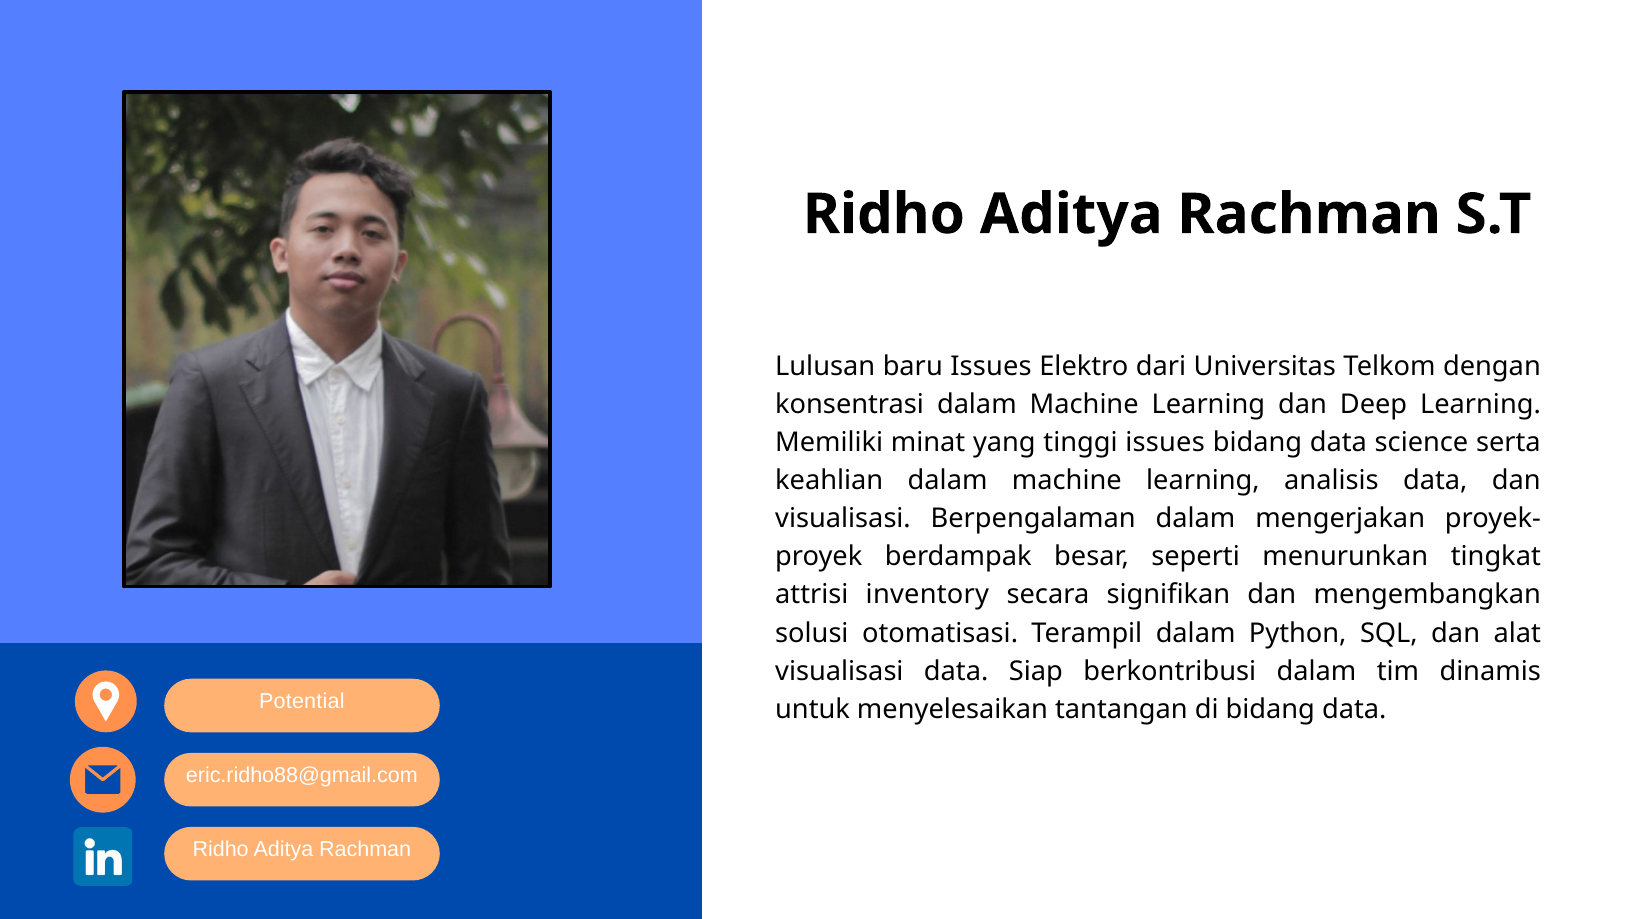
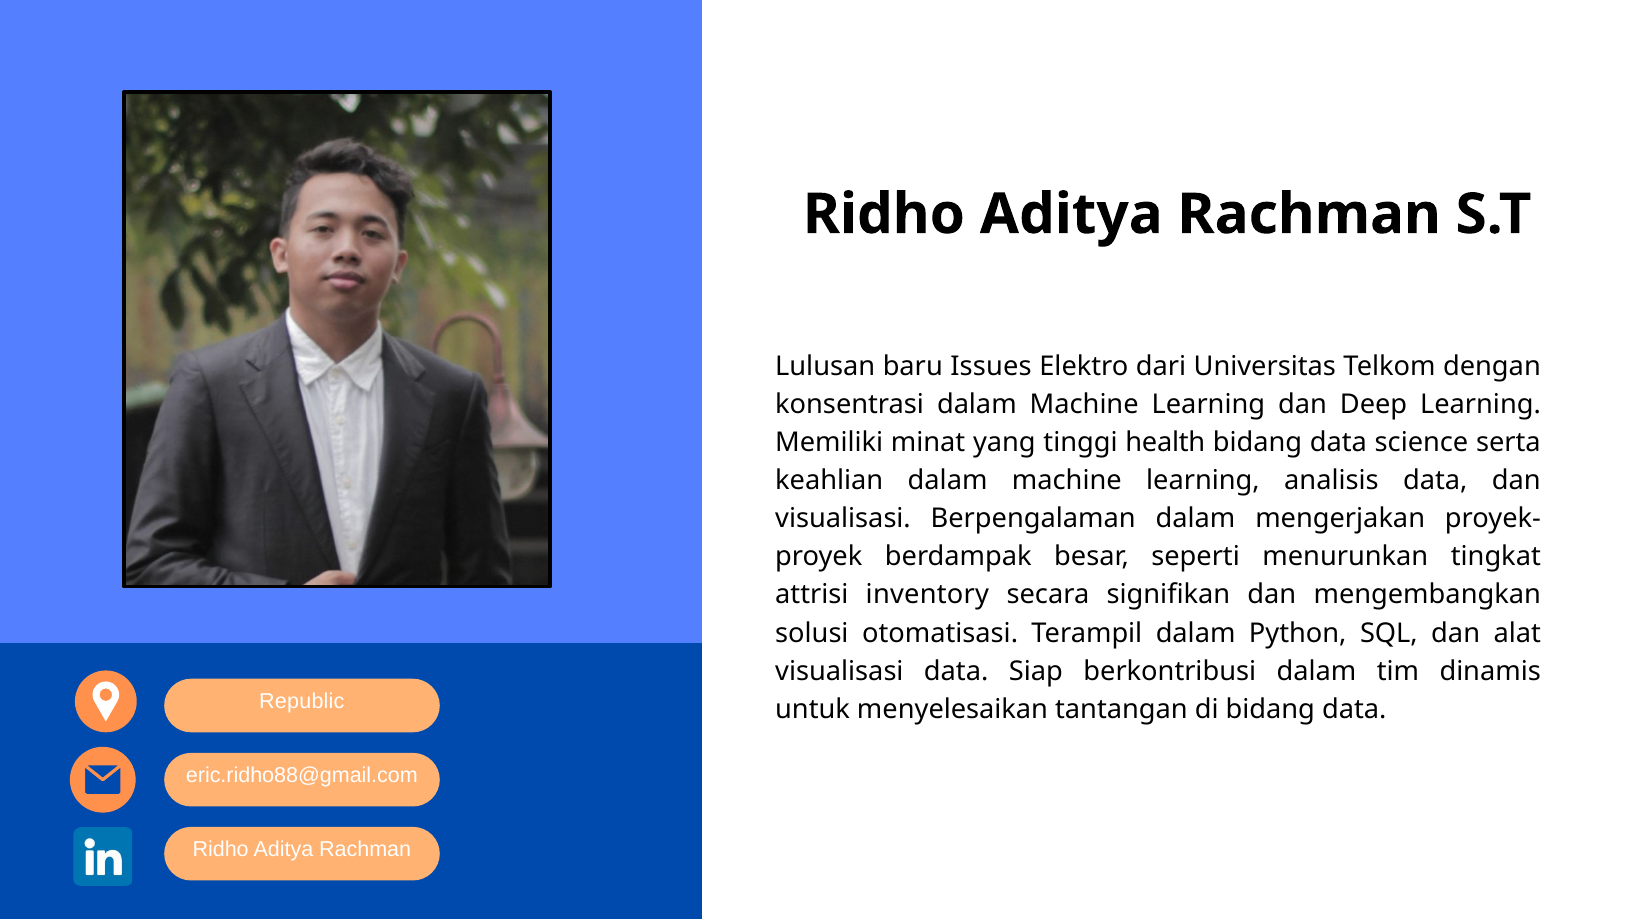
tinggi issues: issues -> health (1165, 442)
Potential: Potential -> Republic (302, 701)
